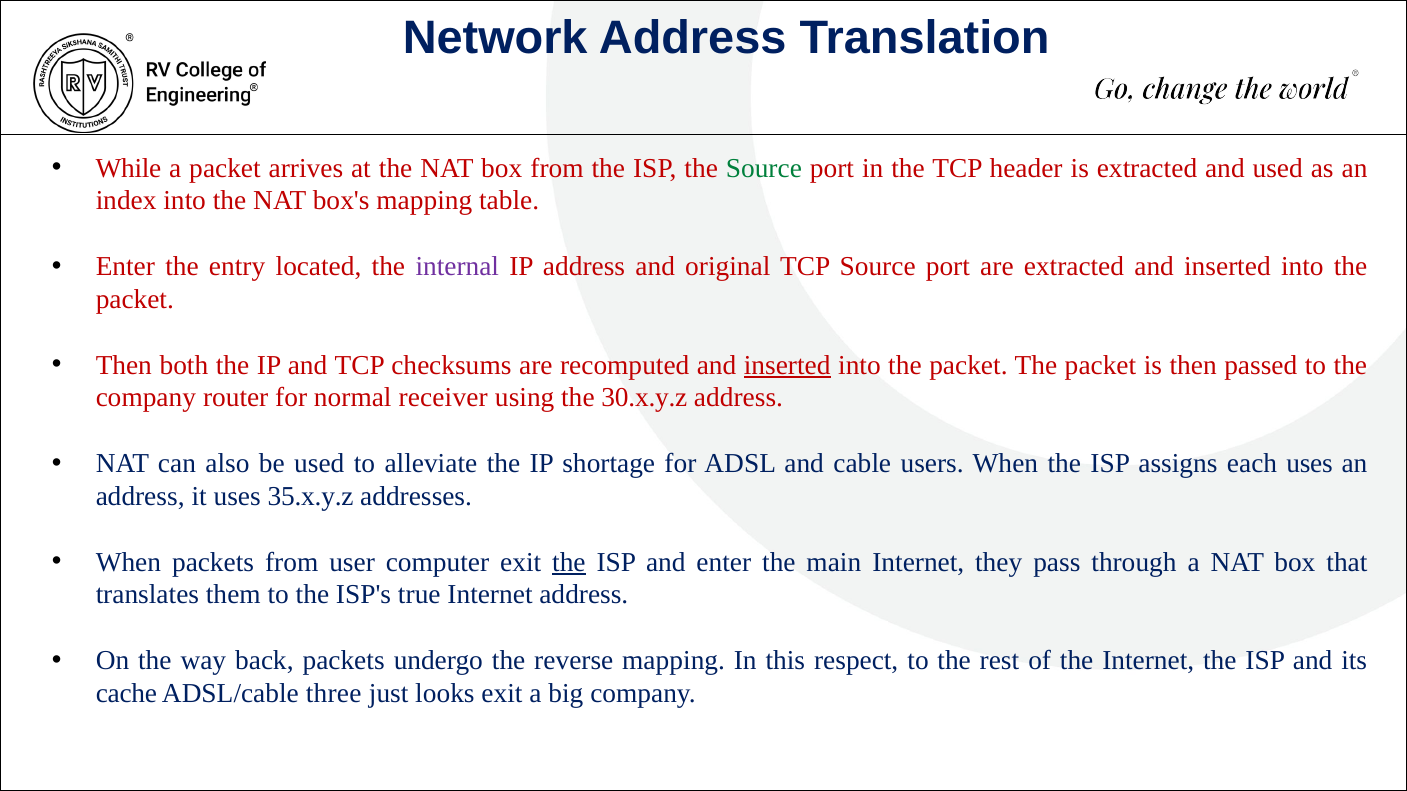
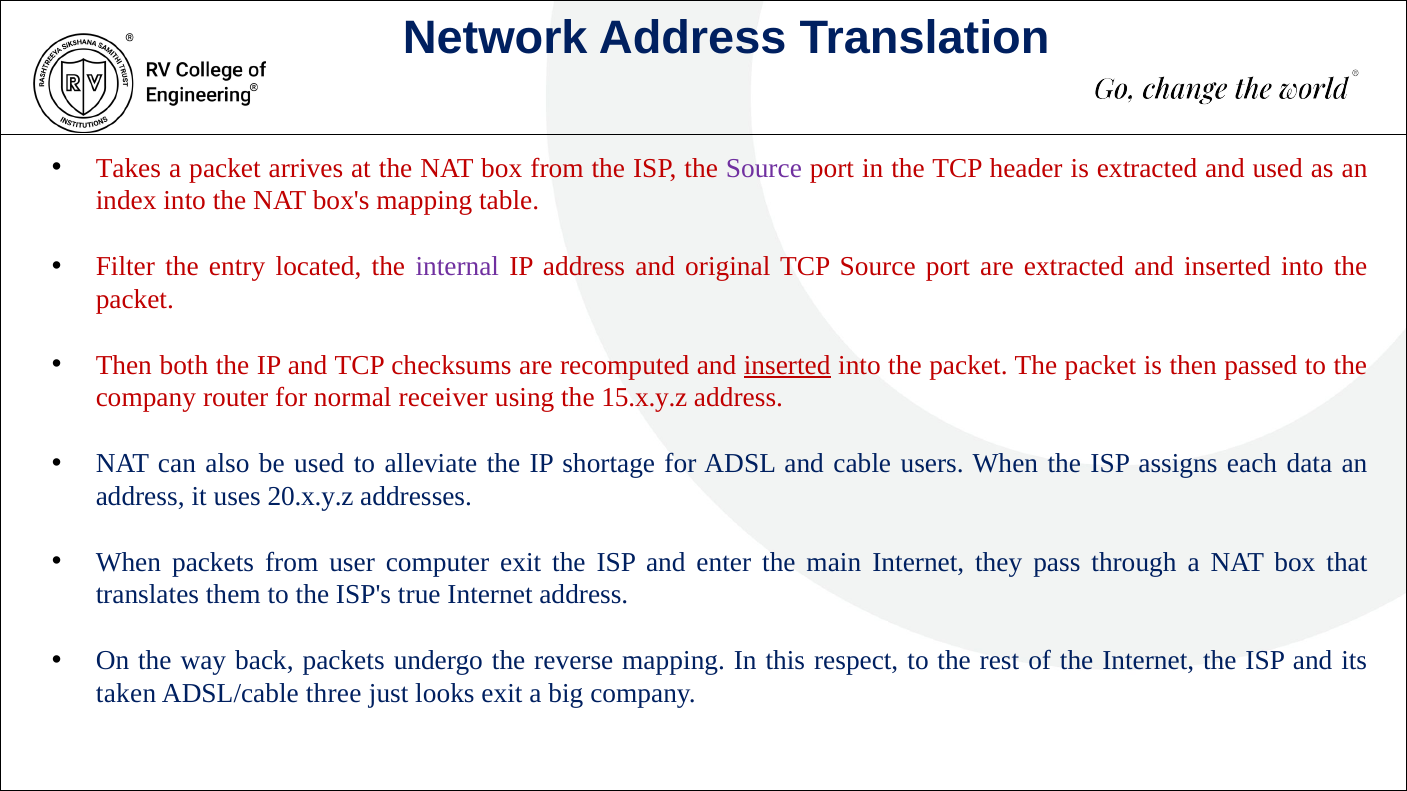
While: While -> Takes (128, 168)
Source colour: green -> purple (764, 168)
Enter: Enter -> Filter (125, 267)
30.x.y.z: 30.x.y.z -> 15.x.y.z (644, 398)
each uses: uses -> data (1309, 464)
35.x.y.z: 35.x.y.z -> 20.x.y.z (311, 497)
the underline: present -> none (569, 562)
cache: cache -> taken (126, 694)
